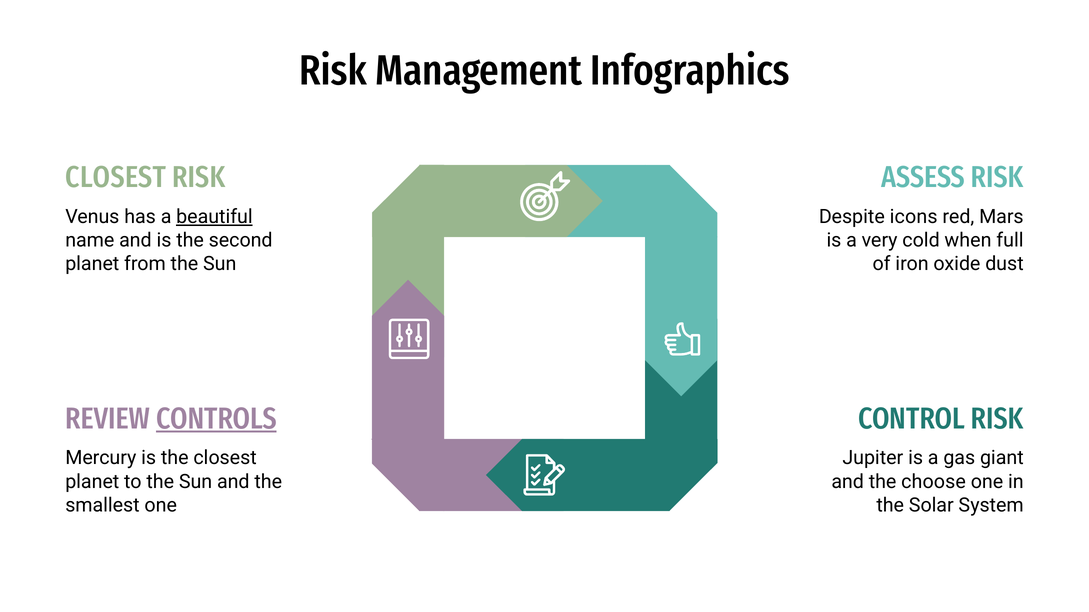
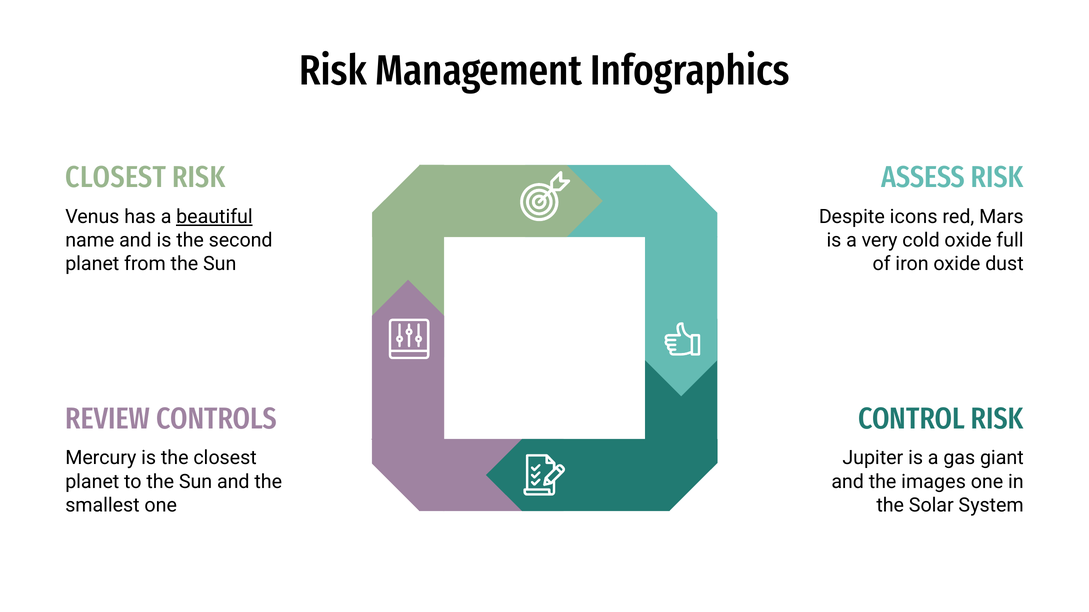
cold when: when -> oxide (968, 241)
CONTROLS underline: present -> none (216, 419)
choose: choose -> images (934, 482)
